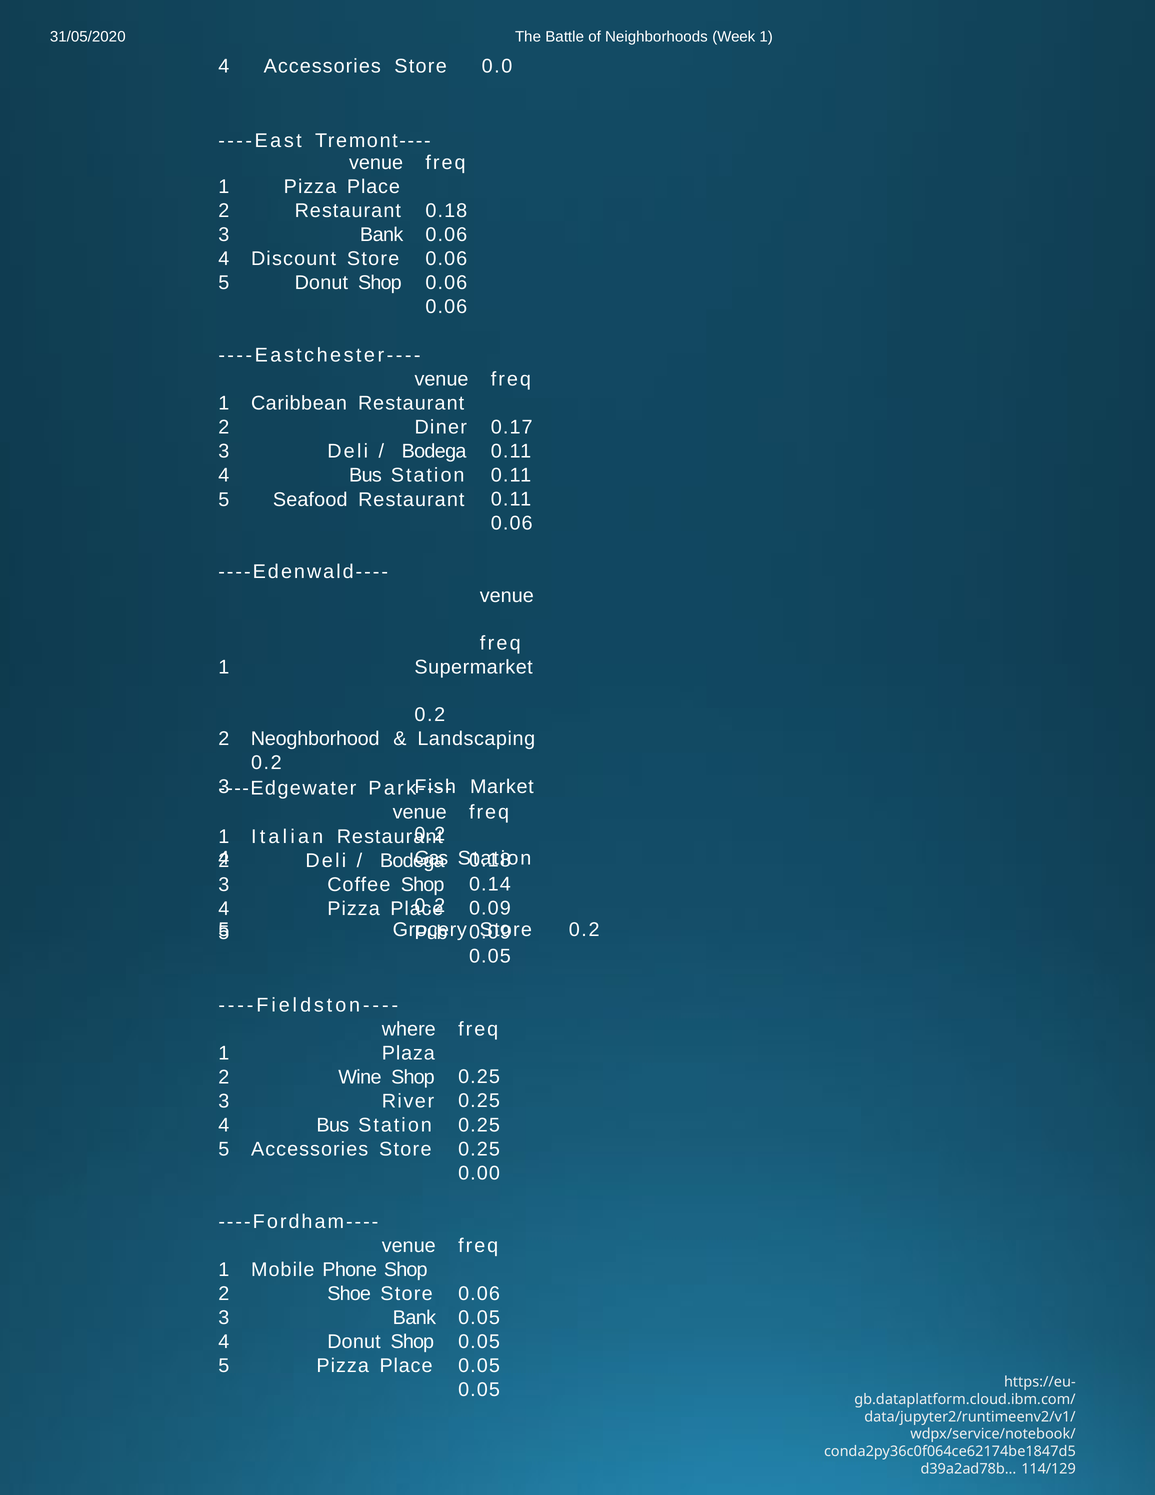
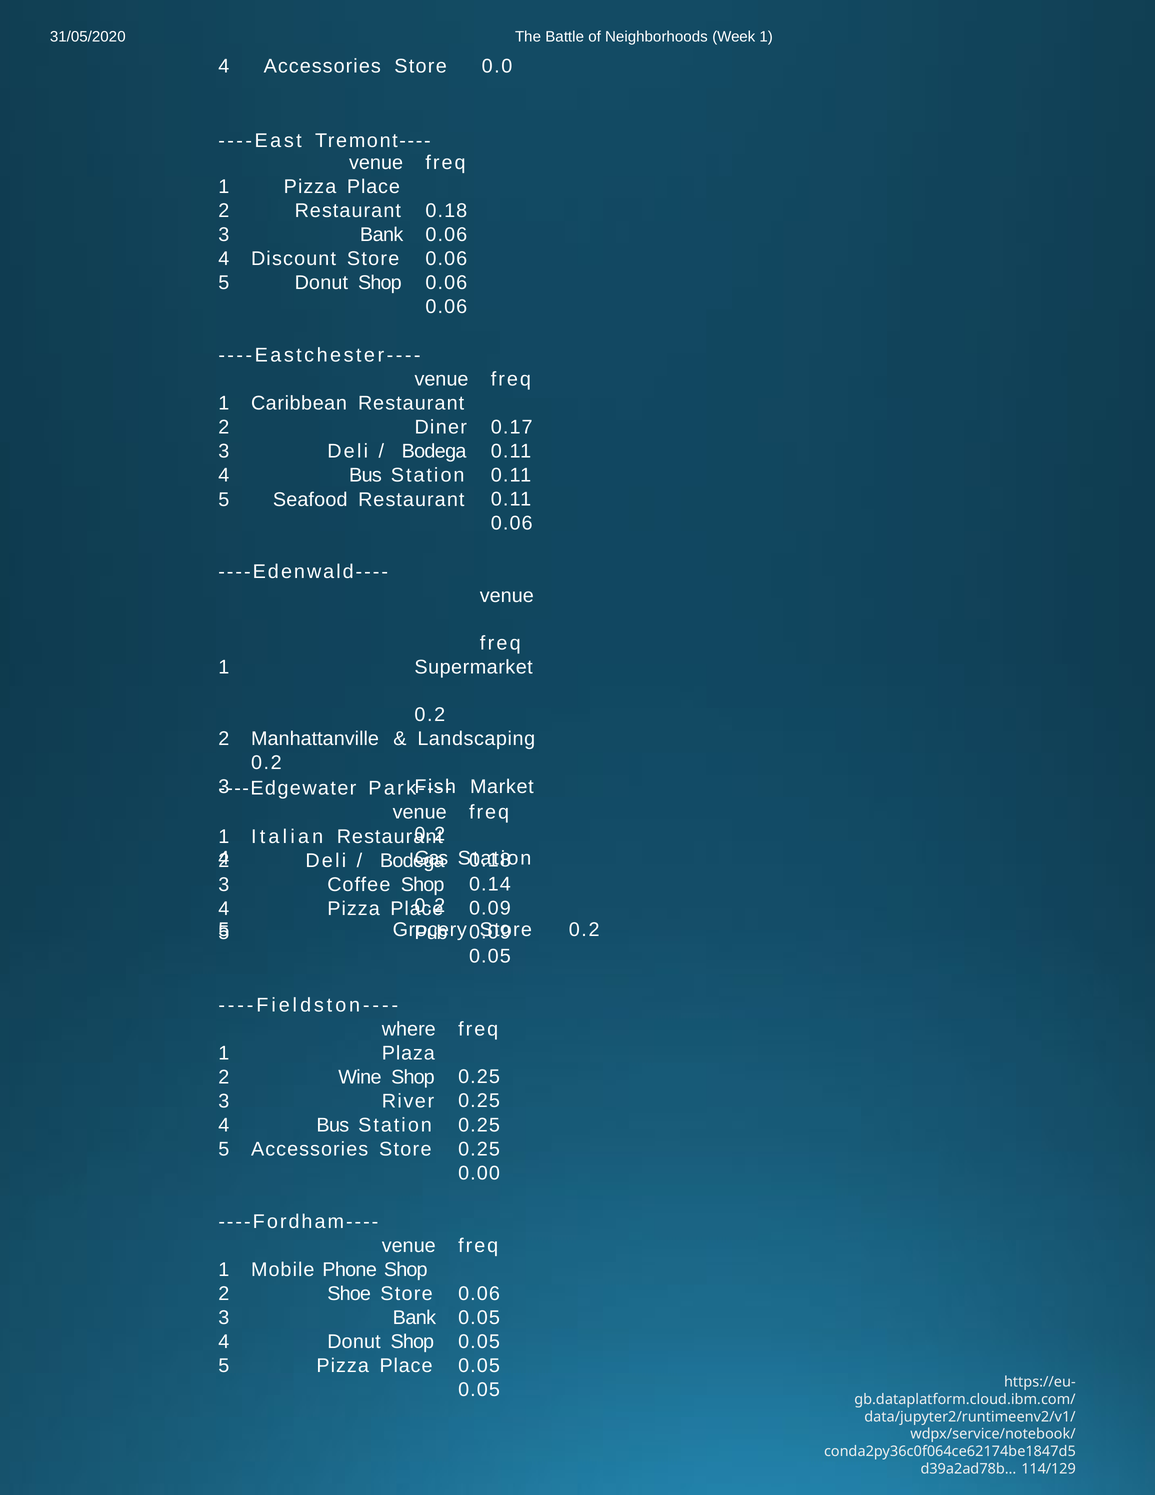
Neoghborhood: Neoghborhood -> Manhattanville (315, 739)
